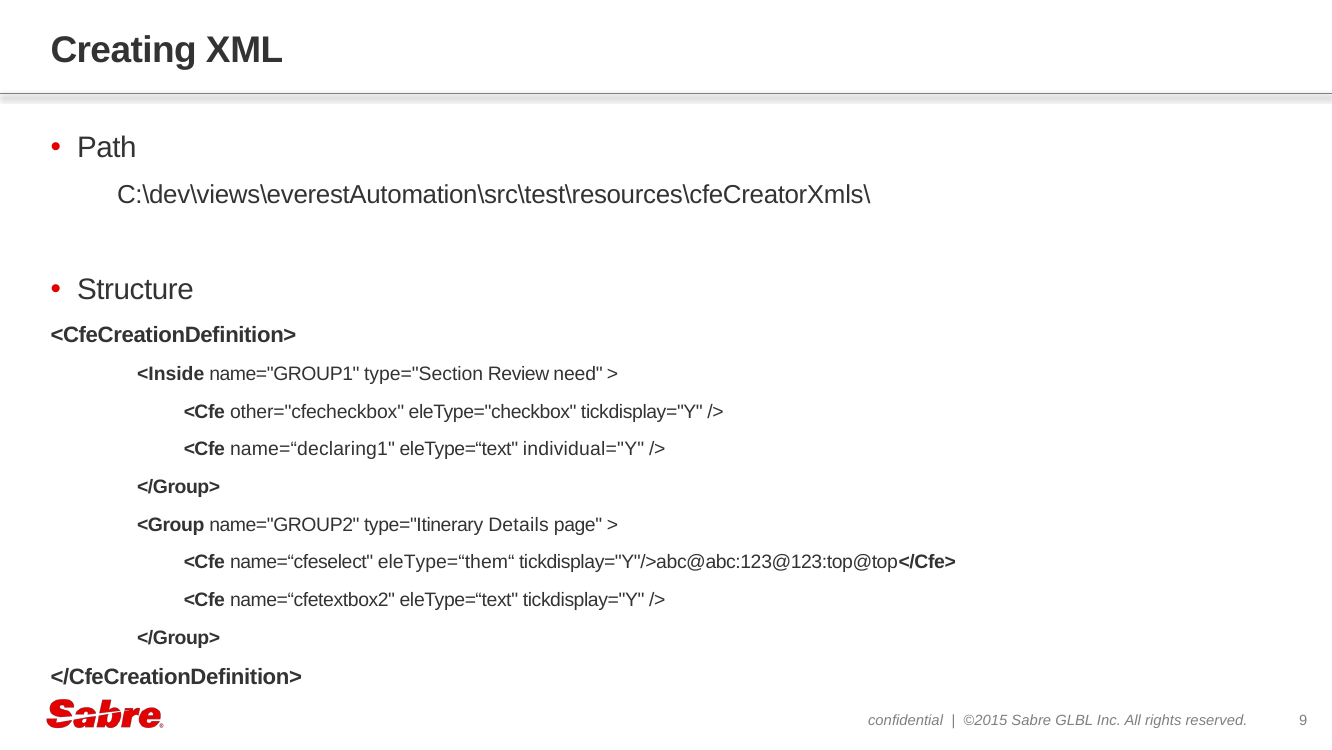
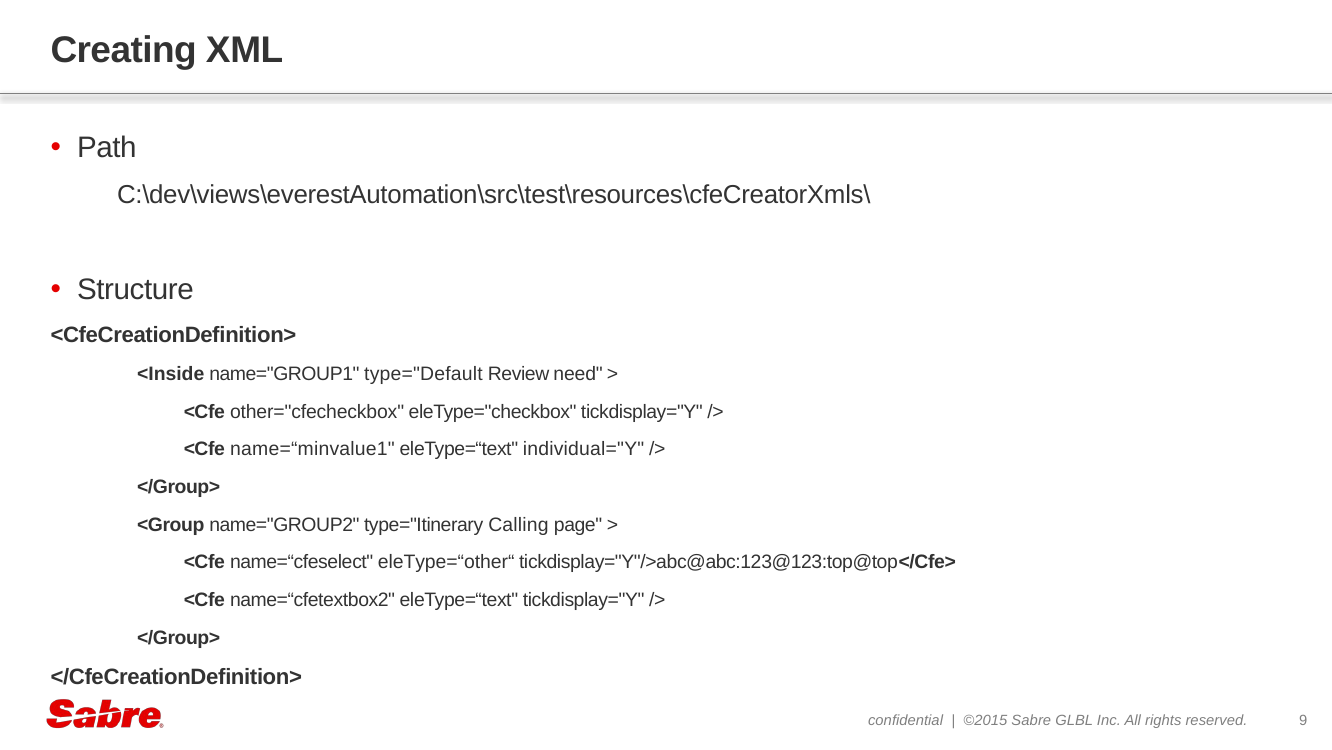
type="Section: type="Section -> type="Default (424, 374)
name=“declaring1: name=“declaring1 -> name=“minvalue1 (312, 449)
Details: Details -> Calling (518, 524)
eleType=“them“: eleType=“them“ -> eleType=“other“ (446, 562)
